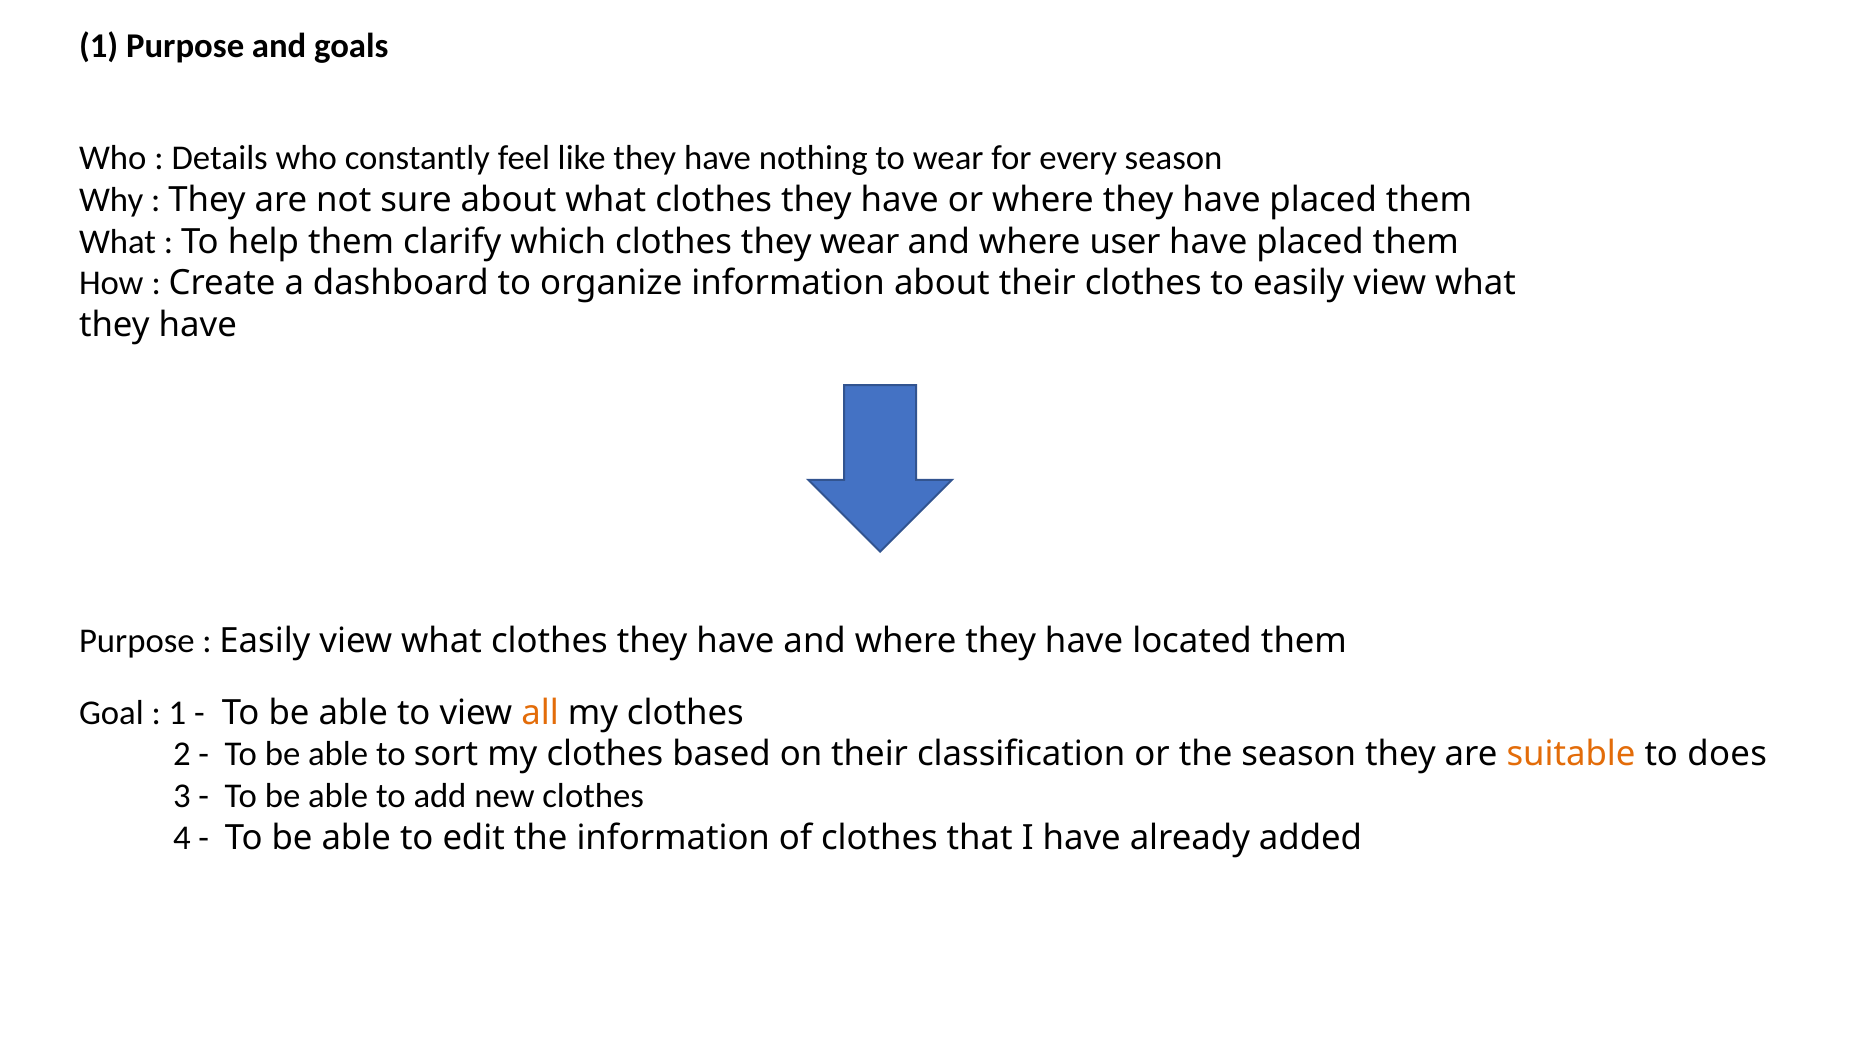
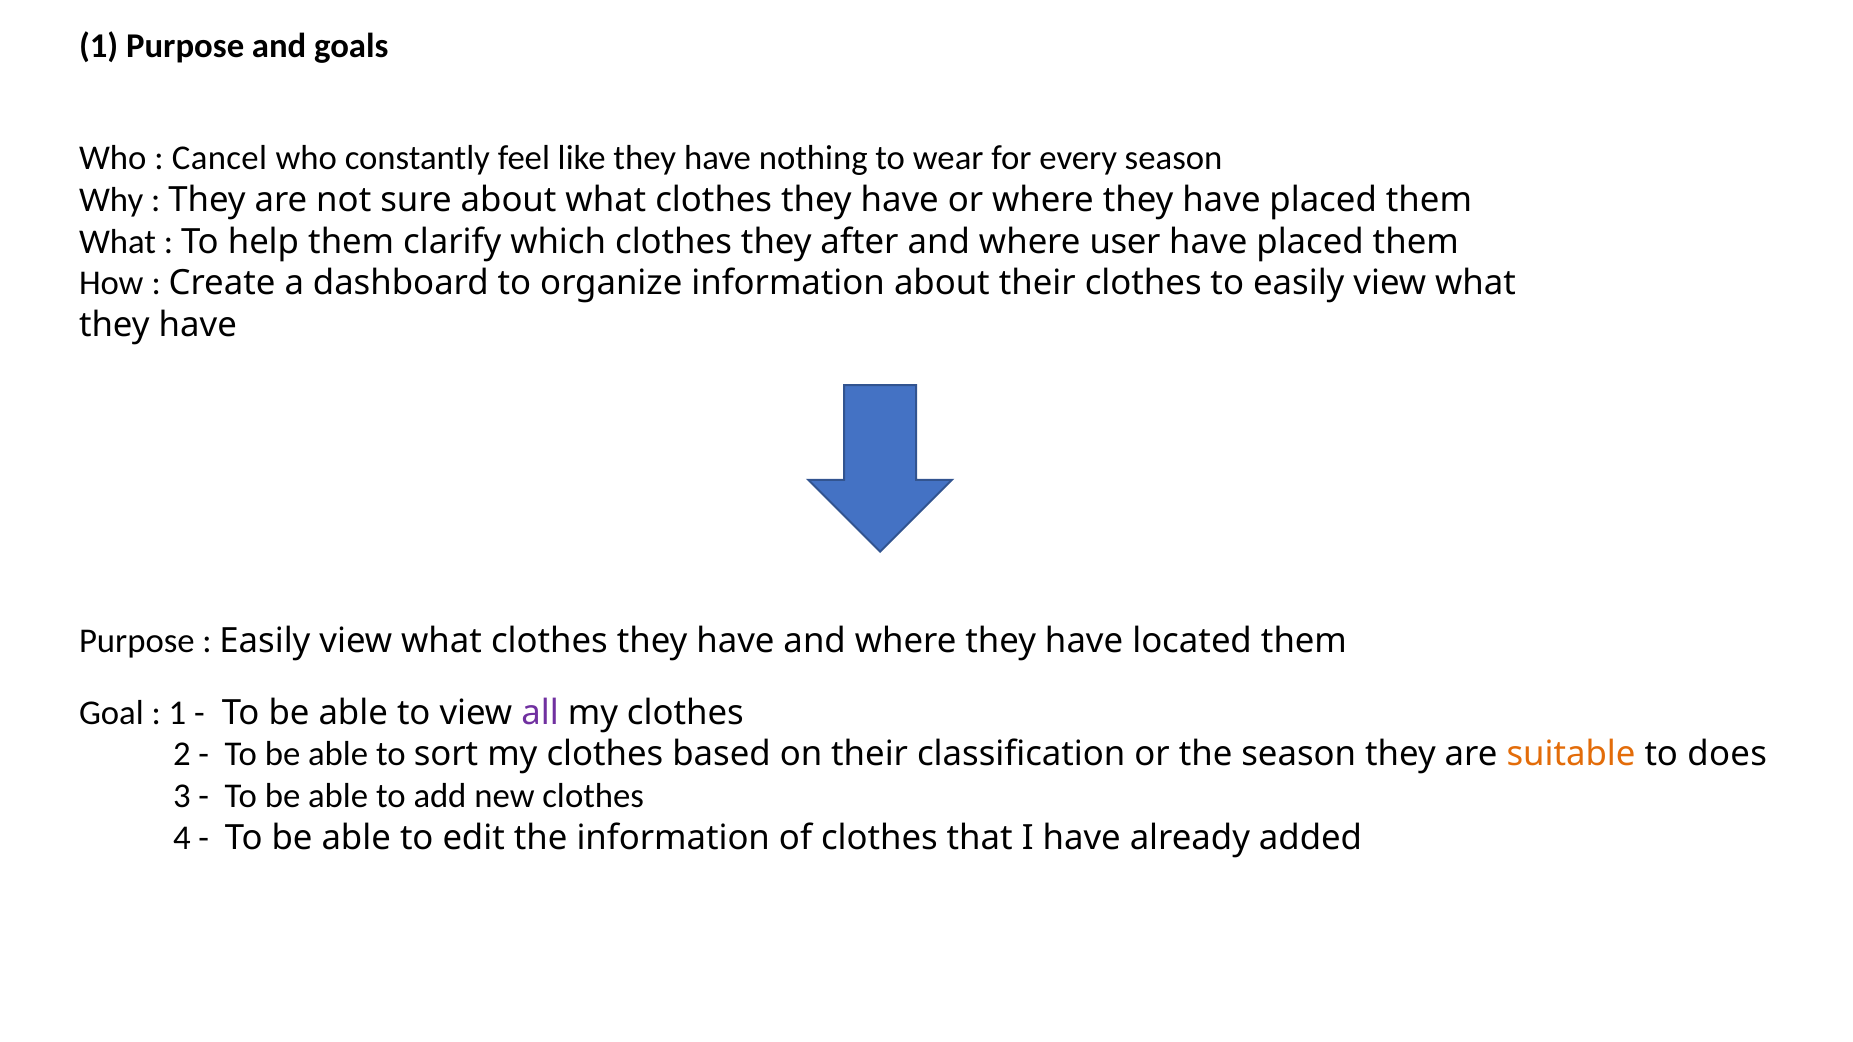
Details: Details -> Cancel (219, 158)
they wear: wear -> after (860, 242)
all colour: orange -> purple (540, 713)
